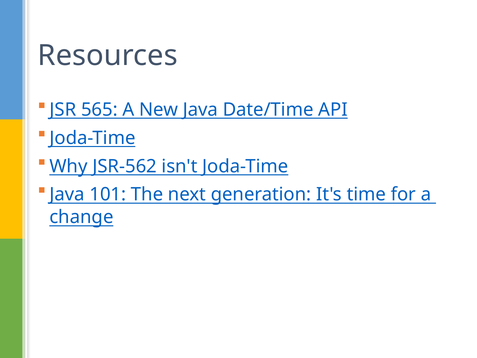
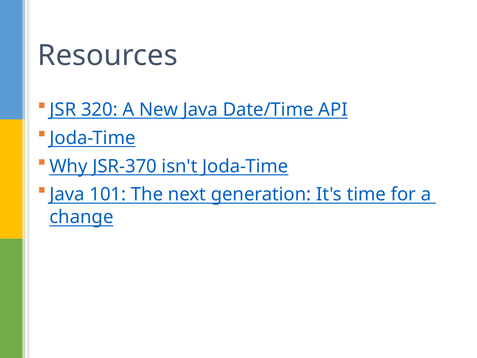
565: 565 -> 320 (99, 110)
JSR-562: JSR-562 -> JSR-370 (125, 166)
